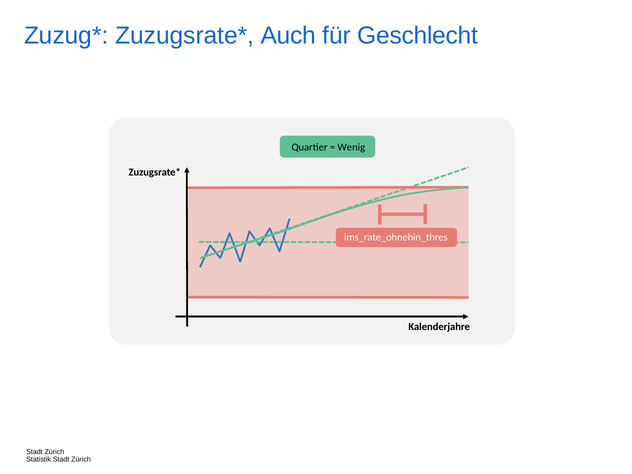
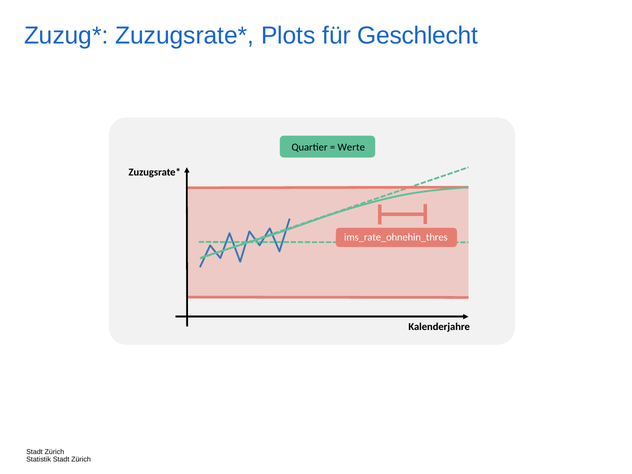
Auch: Auch -> Plots (288, 36)
Wenig: Wenig -> Werte (351, 147)
